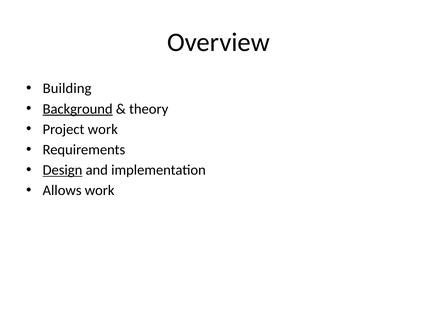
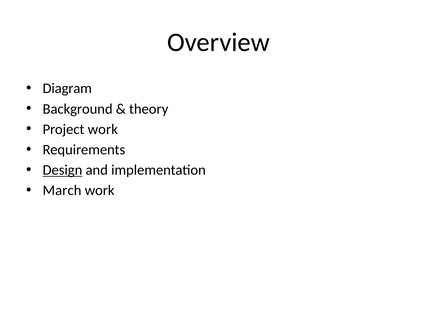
Building: Building -> Diagram (67, 88)
Background underline: present -> none (78, 109)
Allows: Allows -> March (62, 190)
